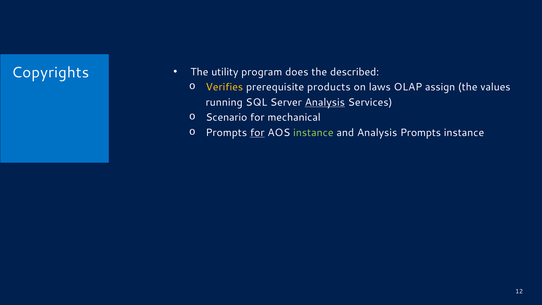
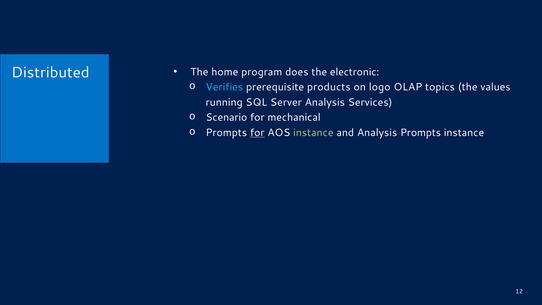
Copyrights: Copyrights -> Distributed (50, 72)
utility: utility -> home (225, 72)
described: described -> electronic (355, 72)
Verifies colour: yellow -> light blue (224, 87)
laws: laws -> logo (380, 87)
assign: assign -> topics (440, 87)
Analysis underline: present -> none (325, 102)
